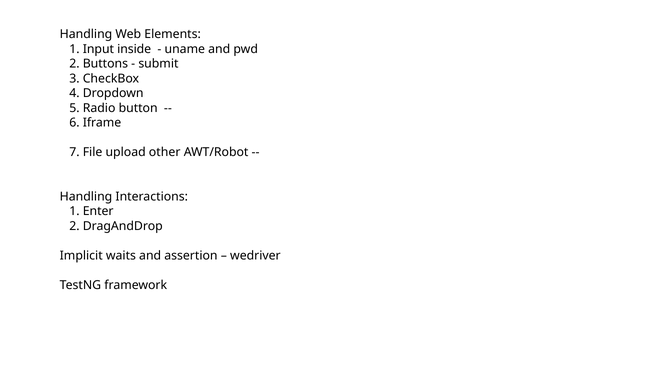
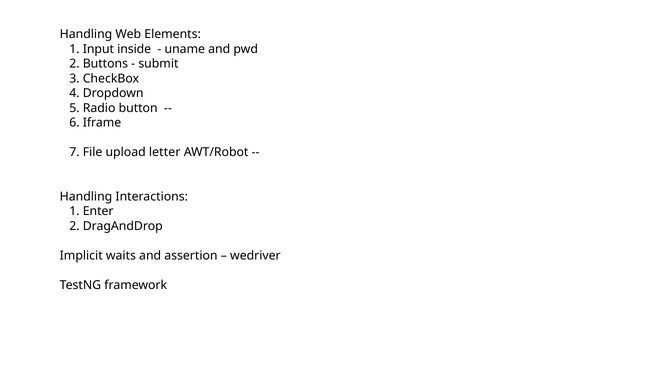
other: other -> letter (165, 152)
